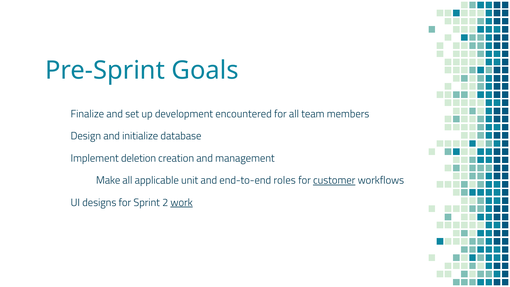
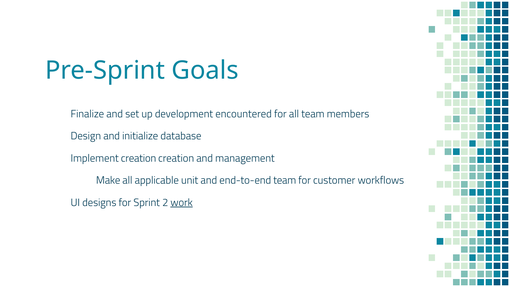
Implement deletion: deletion -> creation (139, 158)
end-to-end roles: roles -> team (285, 180)
customer underline: present -> none (334, 180)
